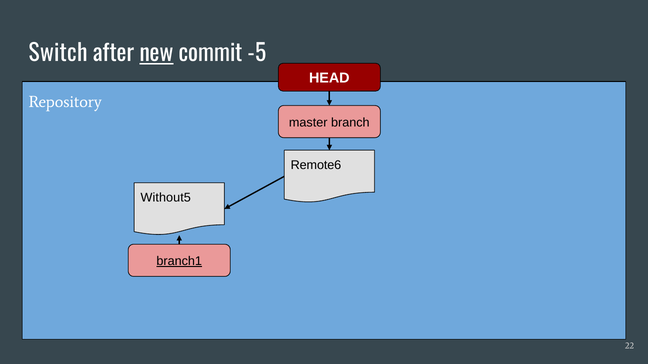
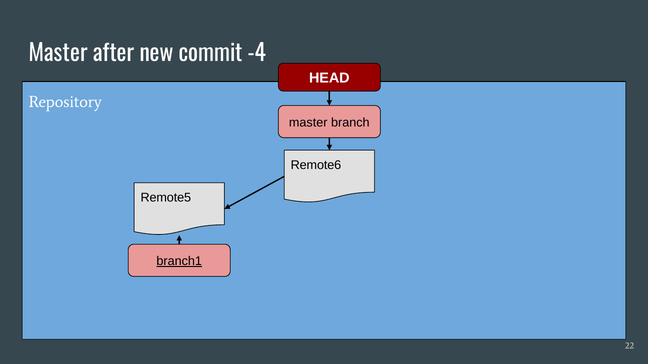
Switch: Switch -> Master (58, 54)
new underline: present -> none (156, 54)
-5: -5 -> -4 (257, 54)
Without5: Without5 -> Remote5 (166, 198)
